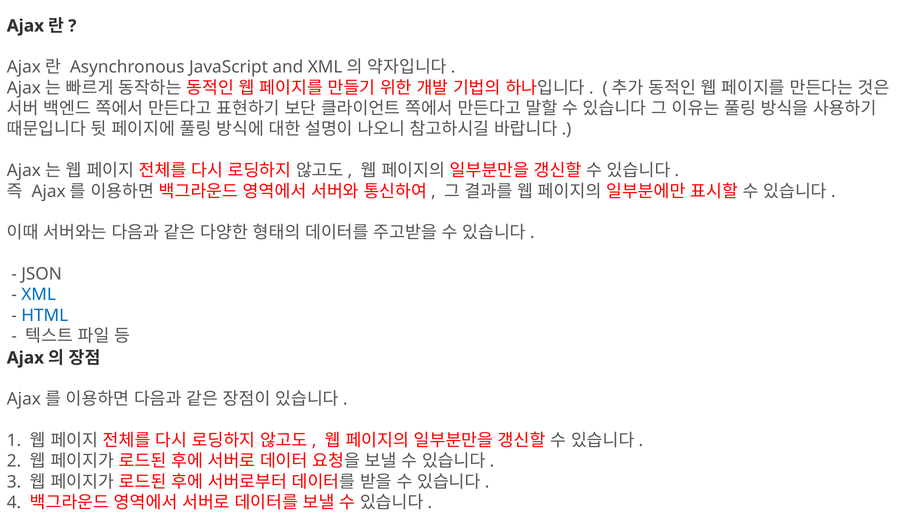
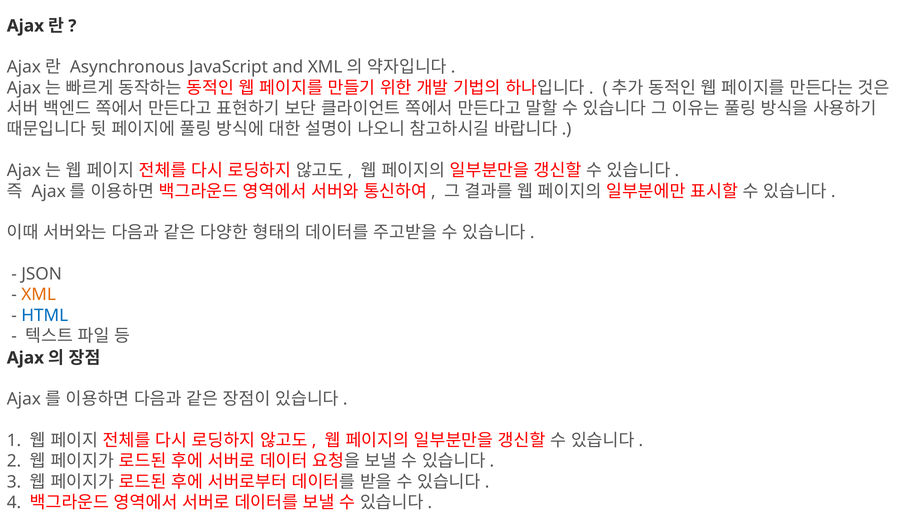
XML colour: blue -> orange (39, 295)
